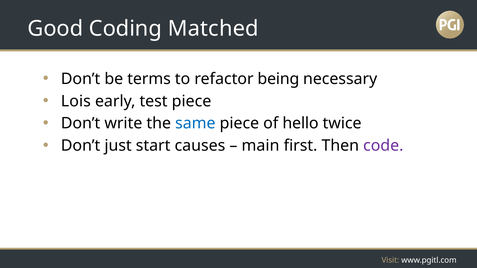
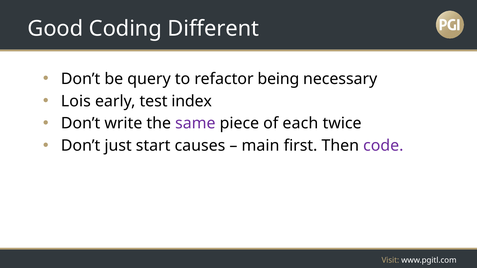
Matched: Matched -> Different (213, 29)
terms: terms -> query (149, 79)
test piece: piece -> index (192, 101)
same colour: blue -> purple (195, 124)
hello: hello -> each (300, 124)
